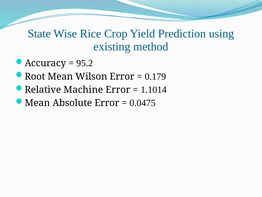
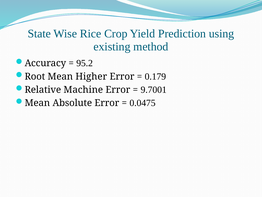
Wilson: Wilson -> Higher (91, 76)
1.1014: 1.1014 -> 9.7001 (154, 90)
